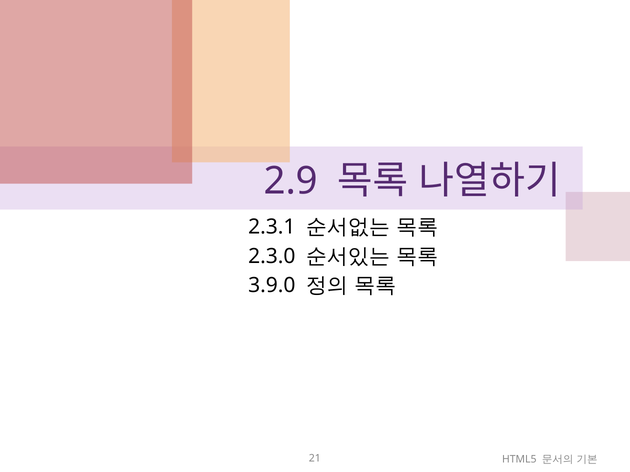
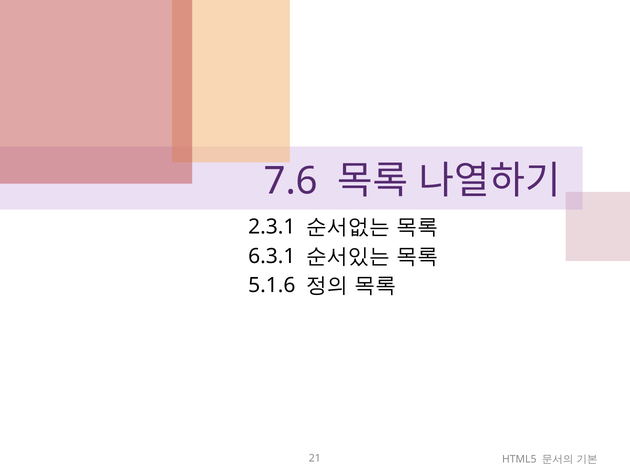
2.9: 2.9 -> 7.6 (291, 181)
2.3.0: 2.3.0 -> 6.3.1 (272, 256)
3.9.0: 3.9.0 -> 5.1.6 (272, 286)
